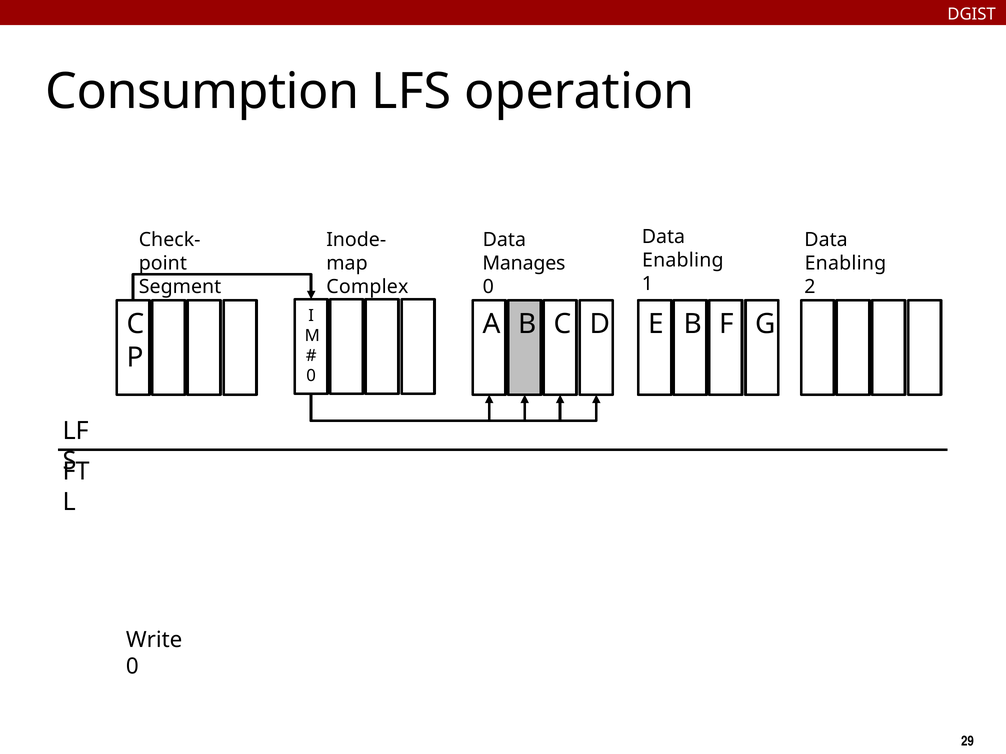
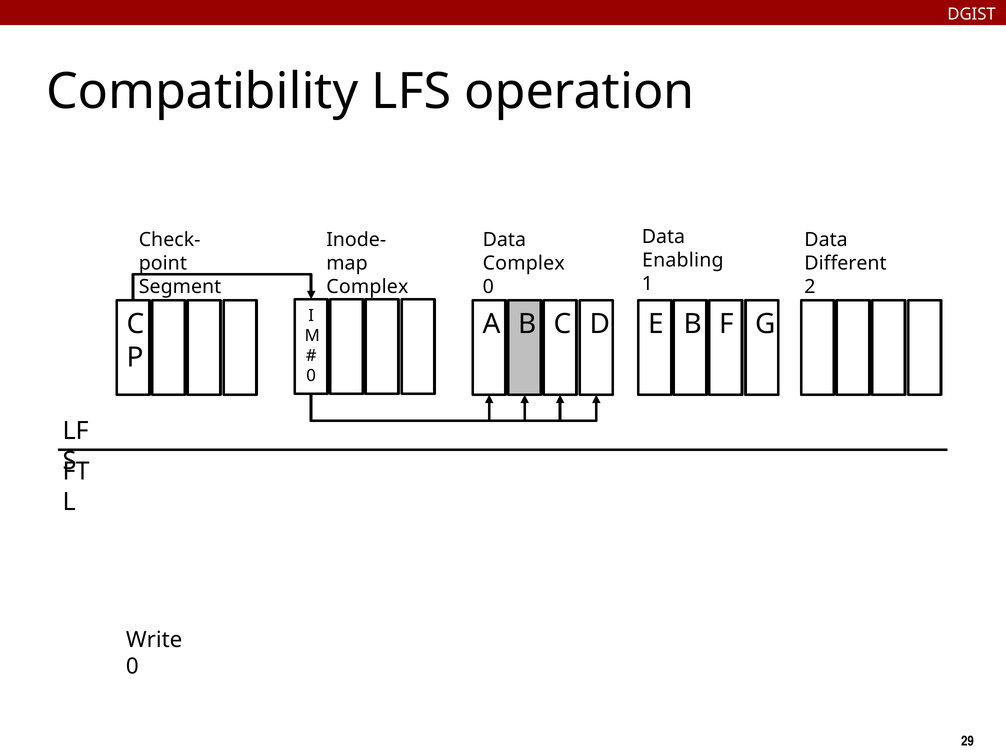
Consumption: Consumption -> Compatibility (202, 92)
Manages: Manages -> Complex (524, 263)
Enabling: Enabling -> Different (846, 263)
